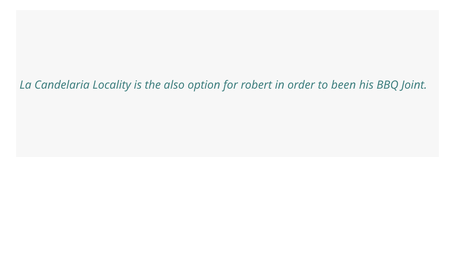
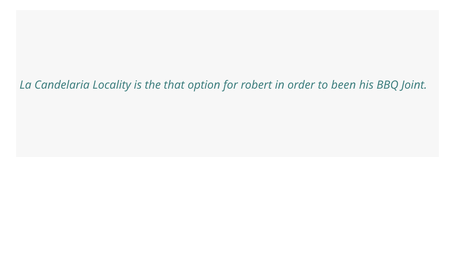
also: also -> that (174, 85)
